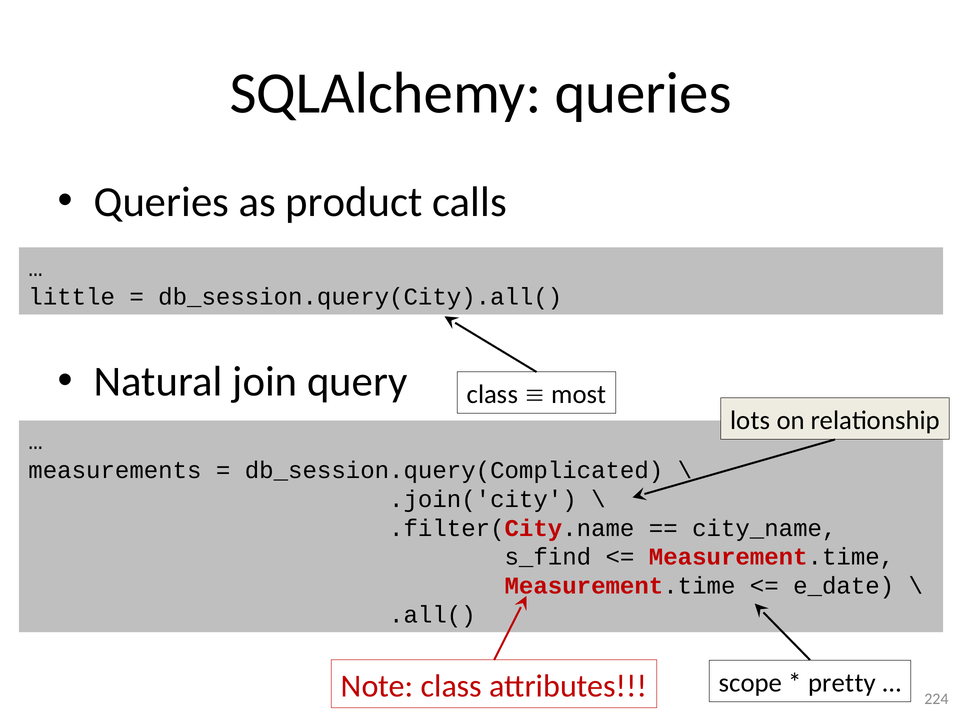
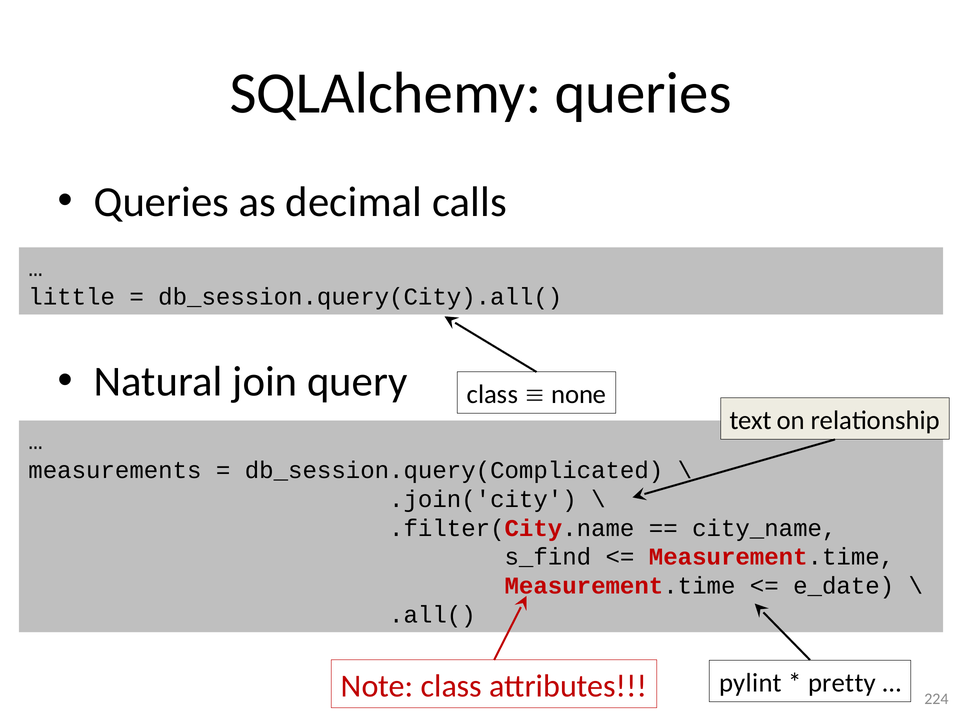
product: product -> decimal (354, 202)
most: most -> none (579, 394)
lots: lots -> text (750, 420)
scope: scope -> pylint (750, 682)
